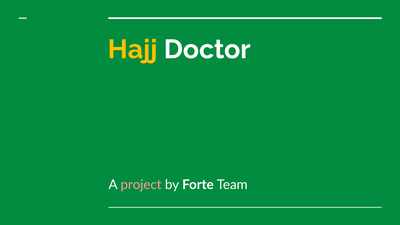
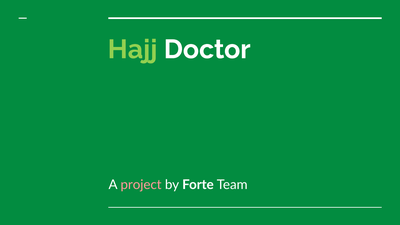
Hajj colour: yellow -> light green (133, 49)
